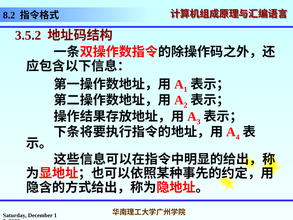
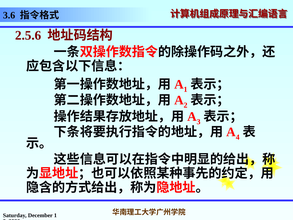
8.2: 8.2 -> 3.6 (9, 15)
3.5.2: 3.5.2 -> 2.5.6 (28, 35)
